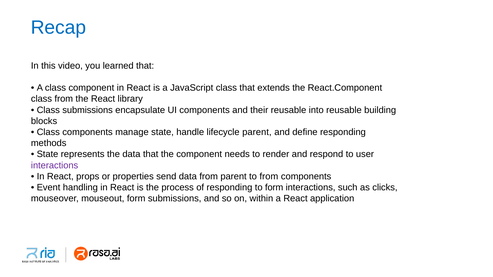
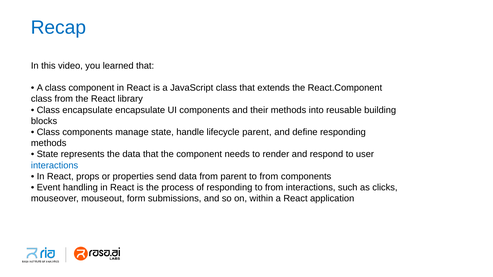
Class submissions: submissions -> encapsulate (88, 110)
their reusable: reusable -> methods (289, 110)
interactions colour: purple -> blue (55, 166)
responding to form: form -> from (274, 188)
